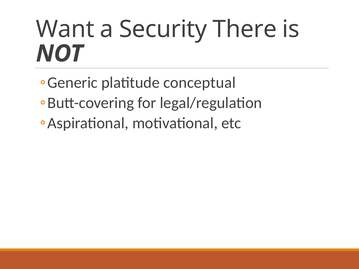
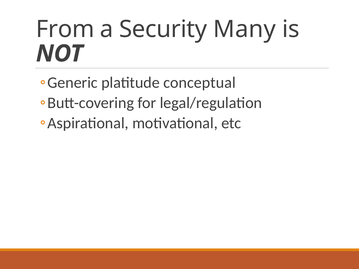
Want: Want -> From (65, 29)
There: There -> Many (245, 29)
